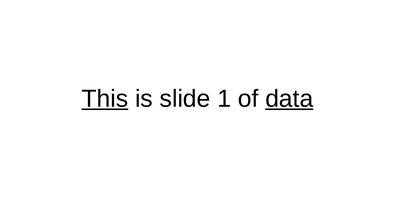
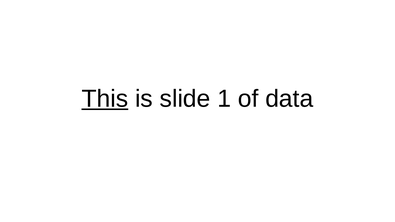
data underline: present -> none (289, 99)
